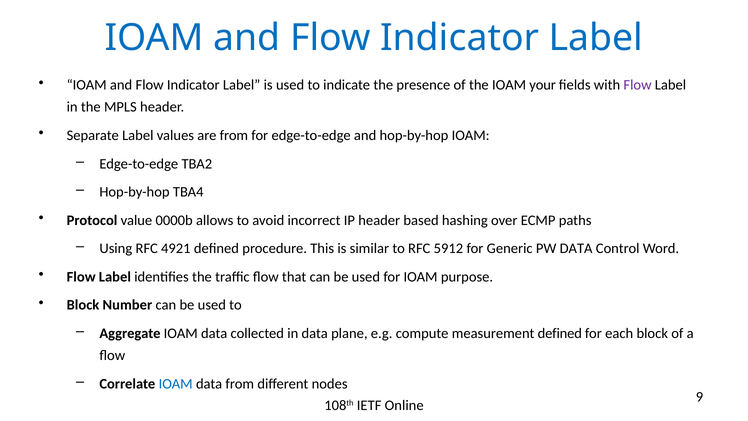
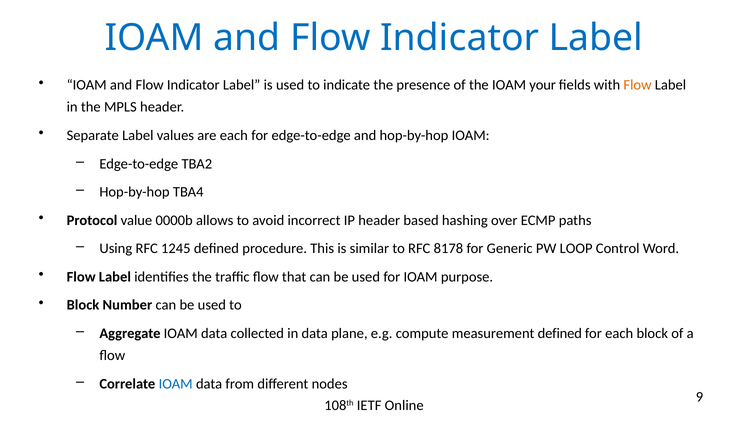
Flow colour: purple -> orange (637, 85)
are from: from -> each (234, 135)
4921: 4921 -> 1245 (176, 248)
5912: 5912 -> 8178 (448, 248)
PW DATA: DATA -> LOOP (576, 248)
